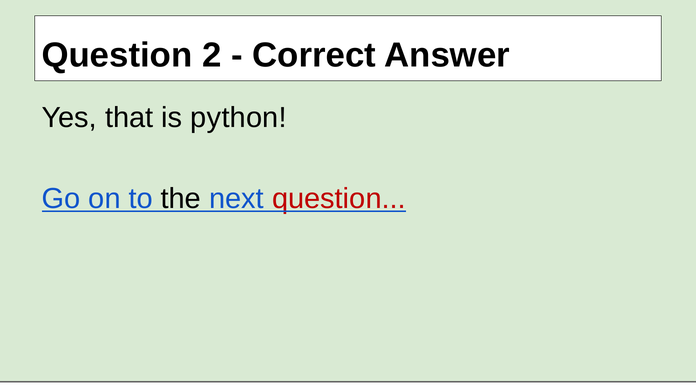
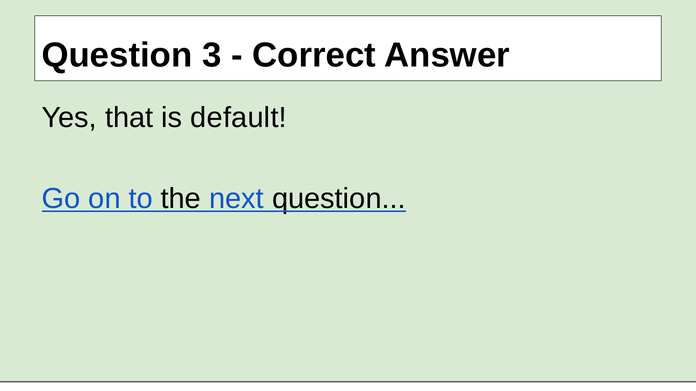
2: 2 -> 3 (212, 56)
python: python -> default (239, 118)
question colour: red -> black (339, 199)
